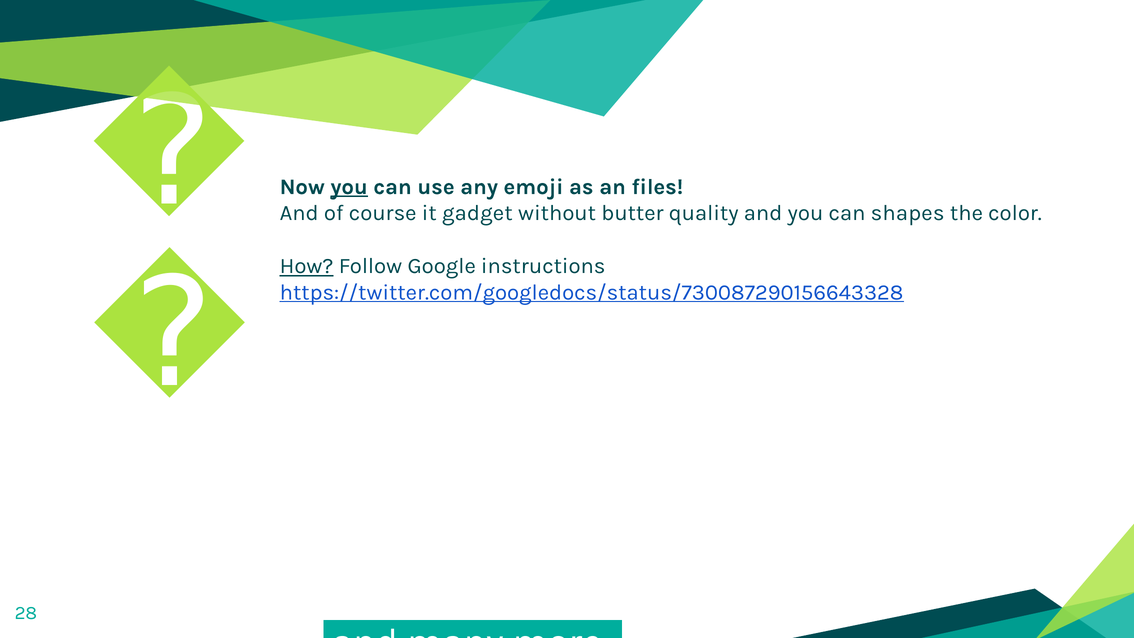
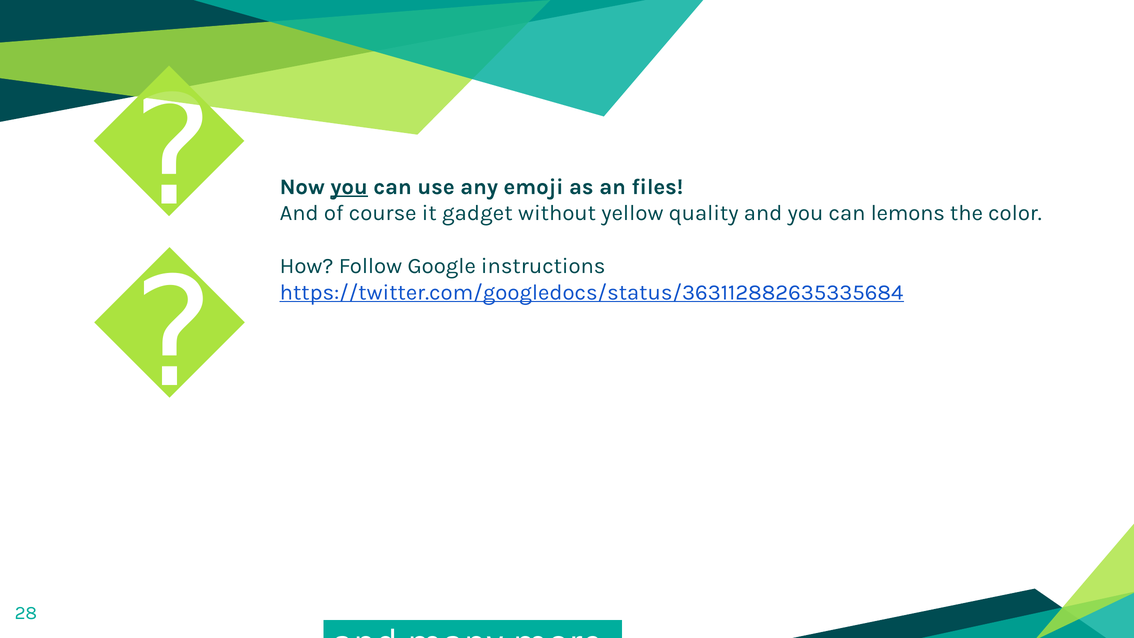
butter: butter -> yellow (632, 213)
shapes: shapes -> lemons (908, 213)
How underline: present -> none (307, 266)
https://twitter.com/googledocs/status/730087290156643328: https://twitter.com/googledocs/status/730087290156643328 -> https://twitter.com/googledocs/status/363112882635335684 (592, 293)
